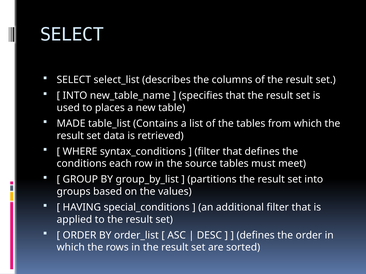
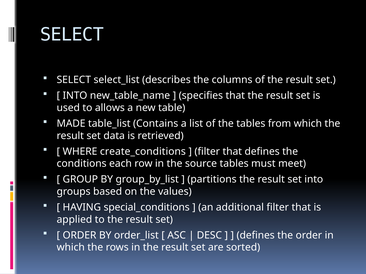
places: places -> allows (110, 108)
syntax_conditions: syntax_conditions -> create_conditions (143, 152)
